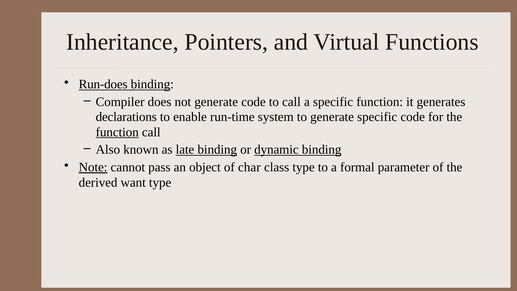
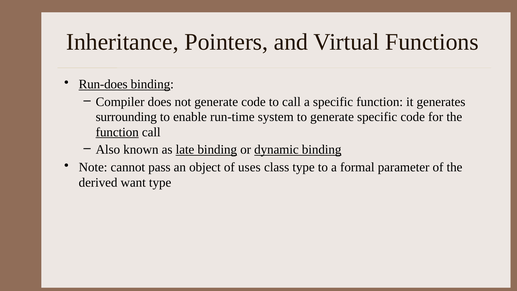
declarations: declarations -> surrounding (126, 117)
Note underline: present -> none (93, 167)
char: char -> uses (249, 167)
